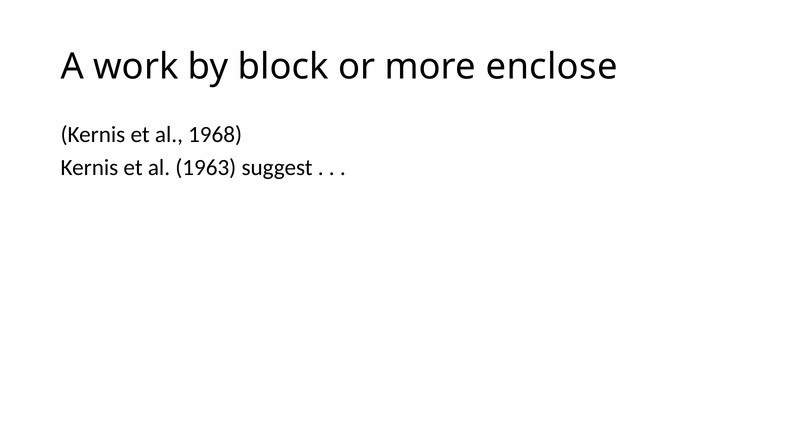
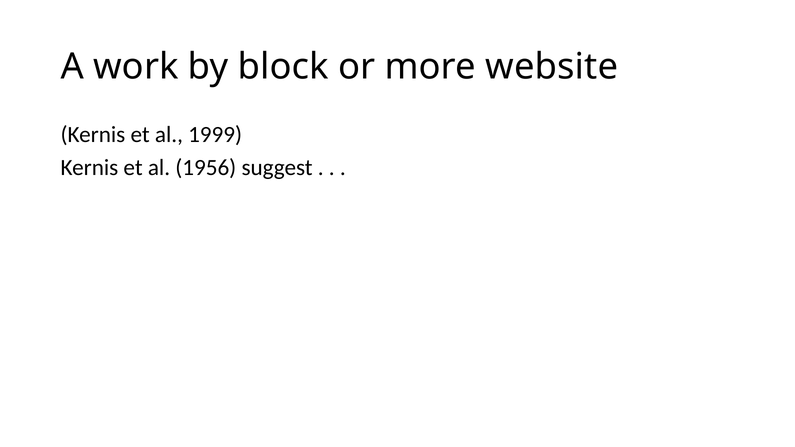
enclose: enclose -> website (552, 67)
1968: 1968 -> 1999 (215, 134)
1963: 1963 -> 1956 (206, 168)
